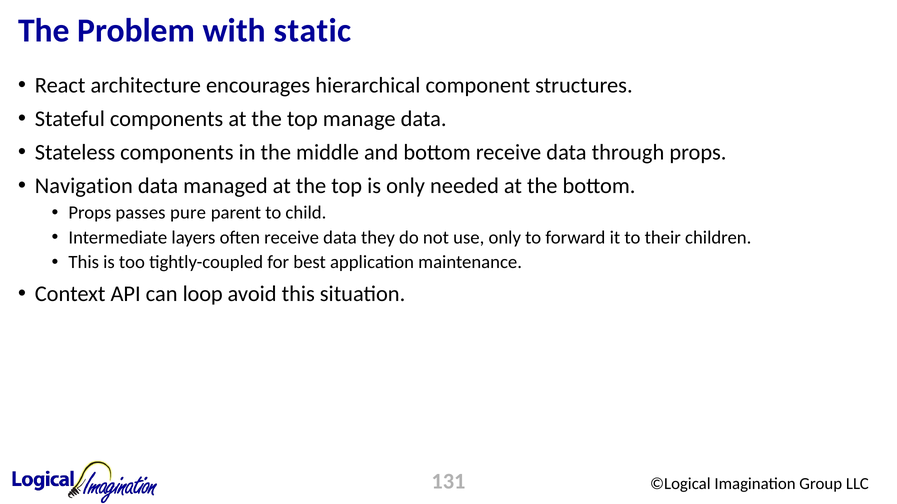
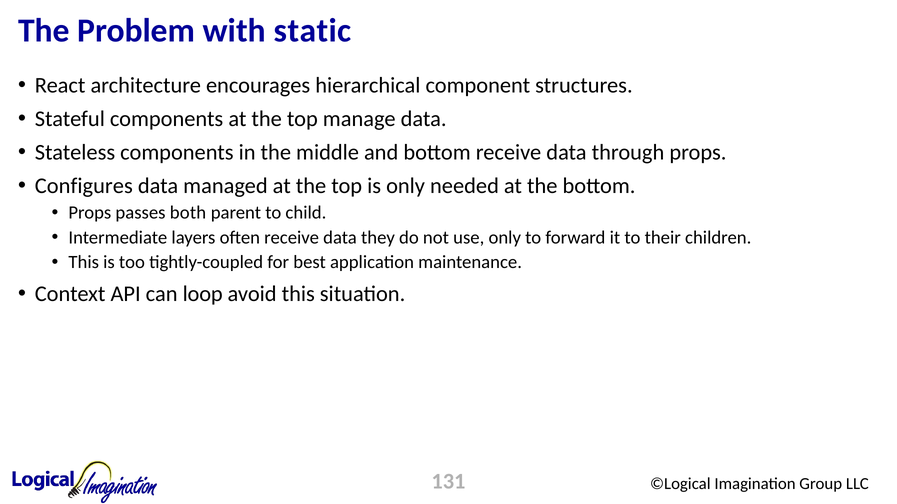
Navigation: Navigation -> Configures (84, 186)
pure: pure -> both (188, 213)
